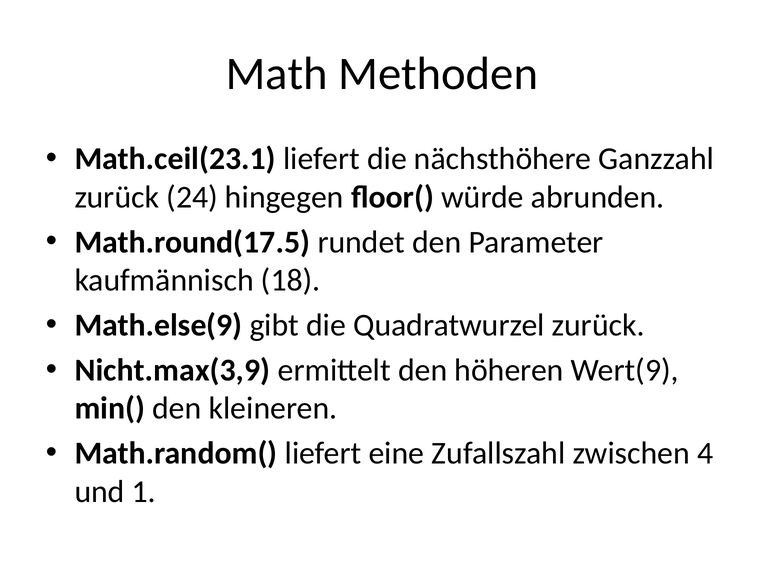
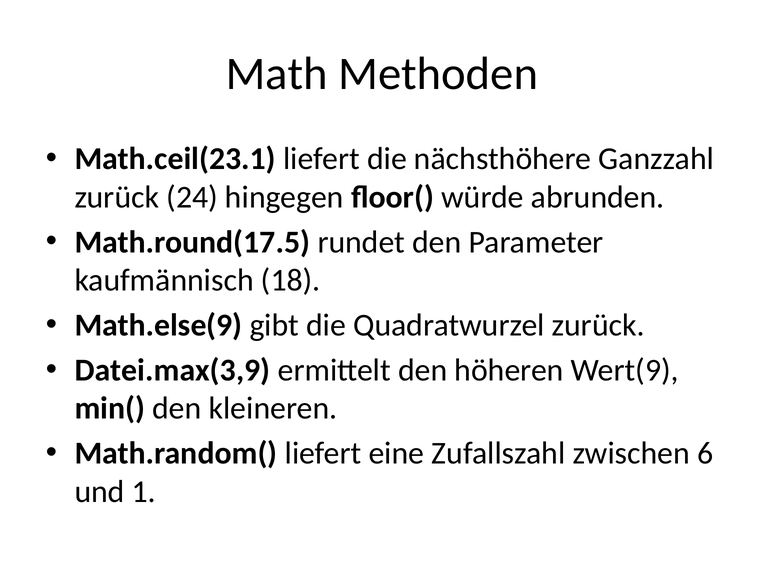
Nicht.max(3,9: Nicht.max(3,9 -> Datei.max(3,9 (172, 370)
4: 4 -> 6 (705, 453)
